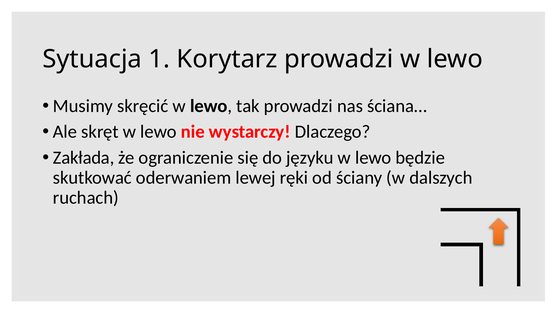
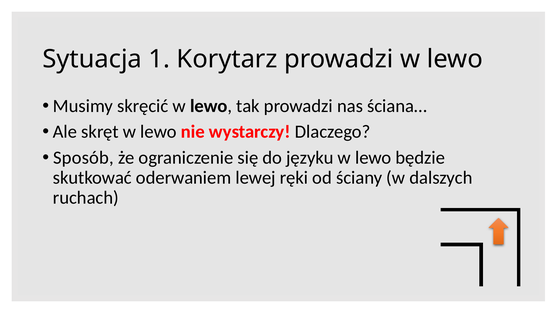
Zakłada: Zakłada -> Sposób (83, 158)
